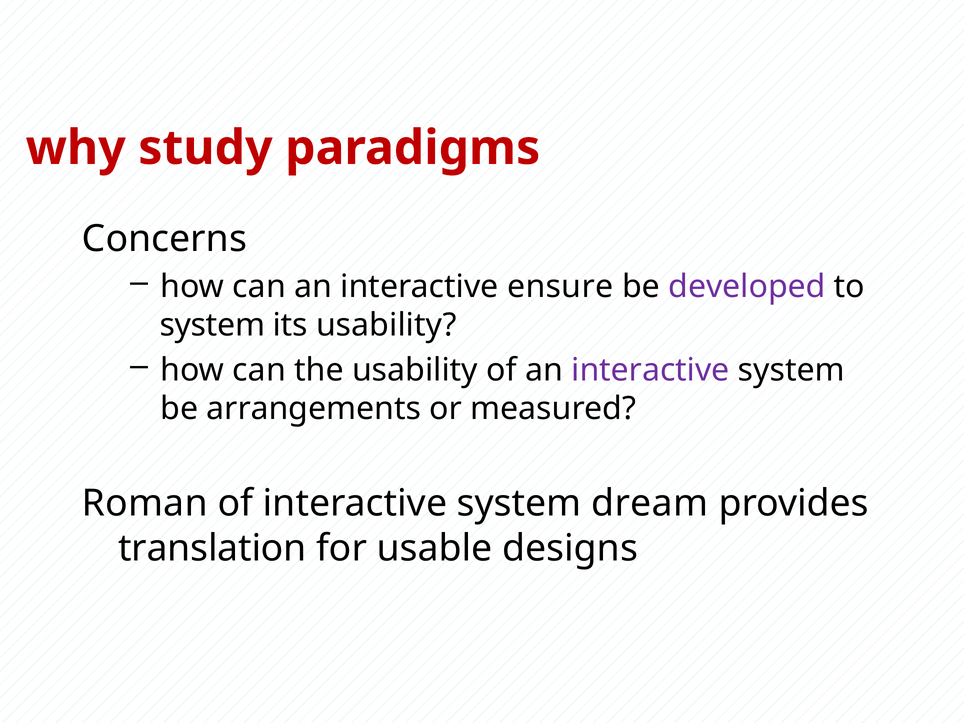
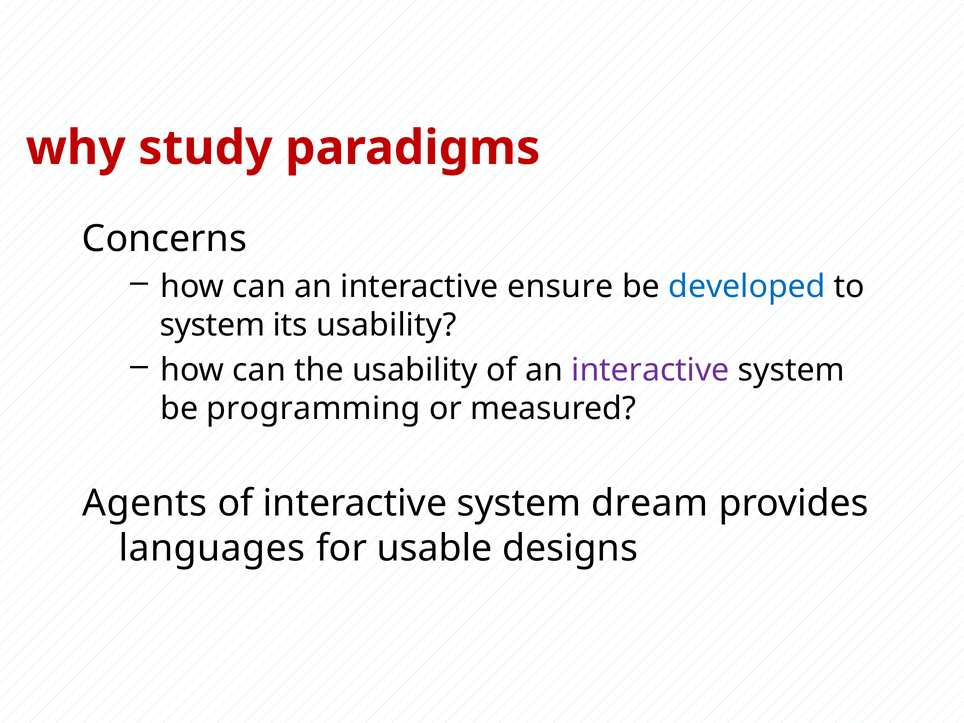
developed colour: purple -> blue (747, 287)
arrangements: arrangements -> programming (313, 409)
Roman: Roman -> Agents (145, 503)
translation: translation -> languages (212, 548)
